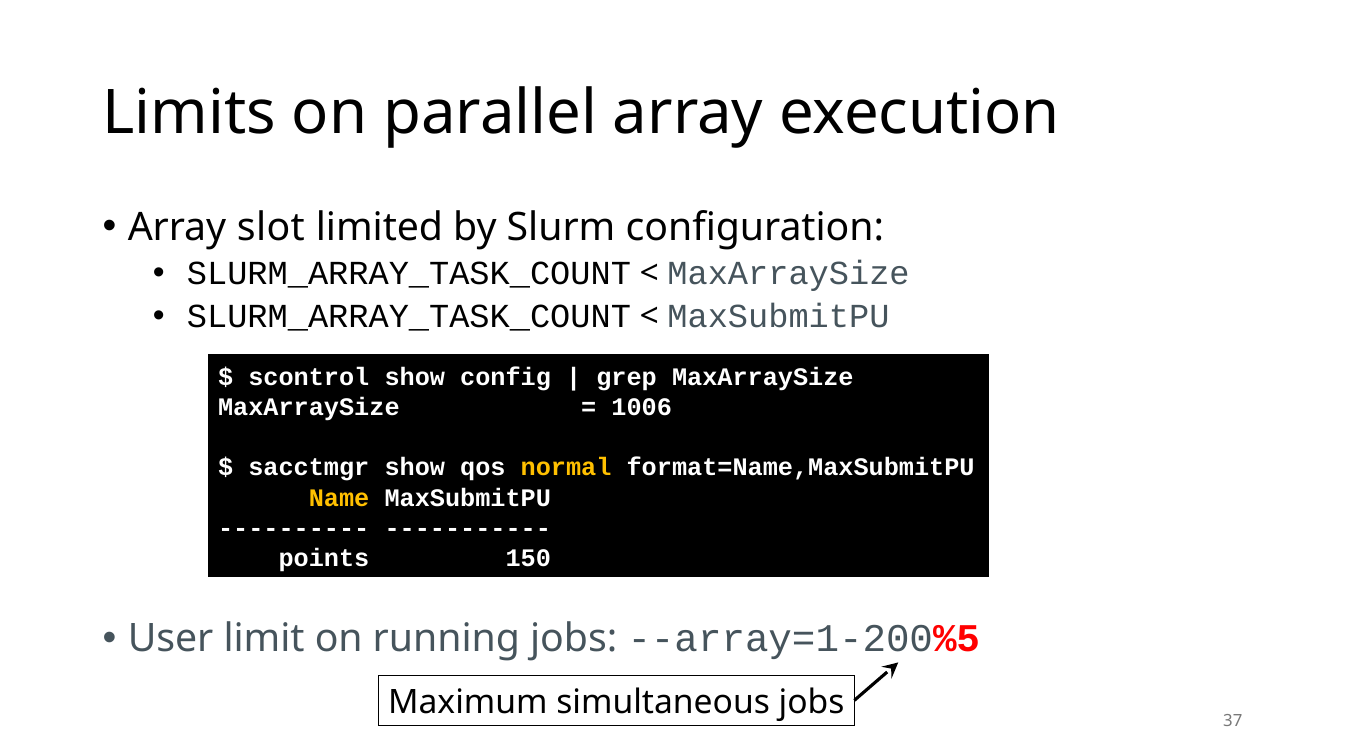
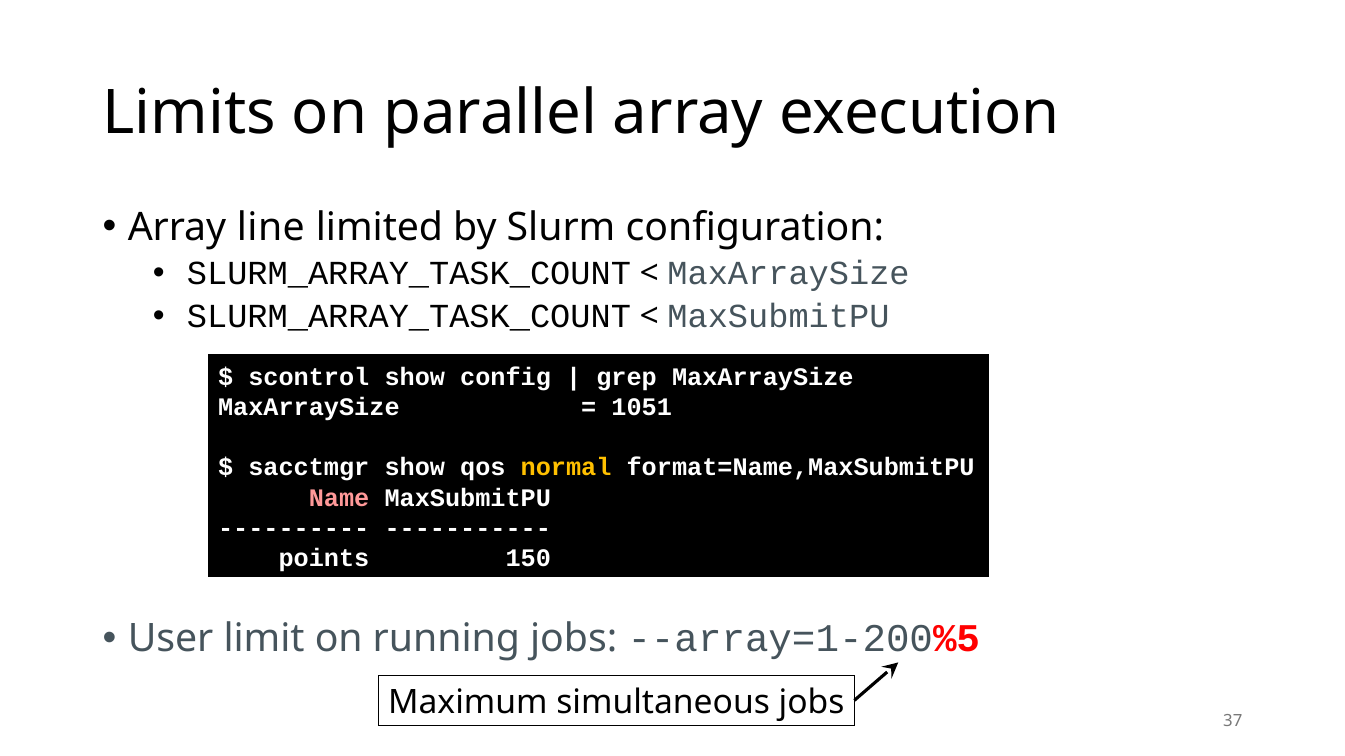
slot: slot -> line (271, 227)
1006: 1006 -> 1051 (642, 407)
Name colour: yellow -> pink (339, 498)
